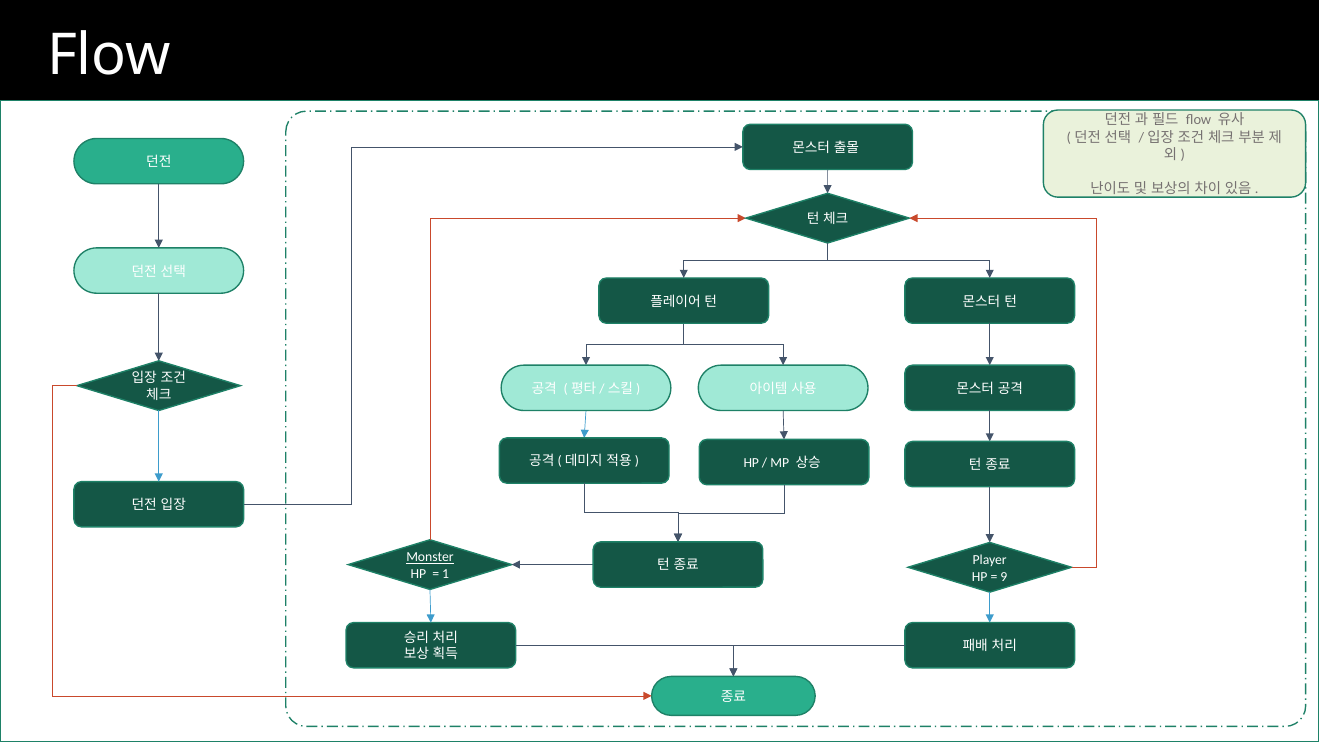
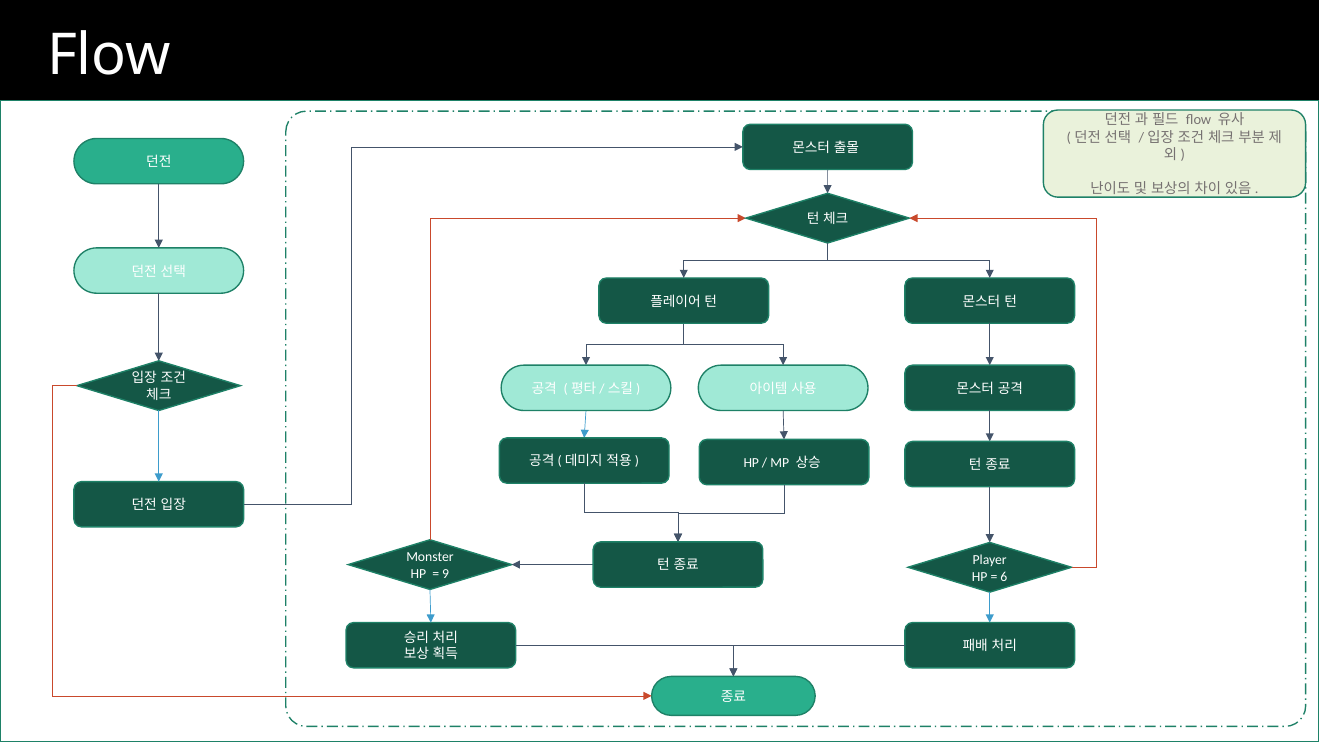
Monster underline: present -> none (430, 557)
1: 1 -> 9 (446, 574)
9: 9 -> 6 (1004, 576)
